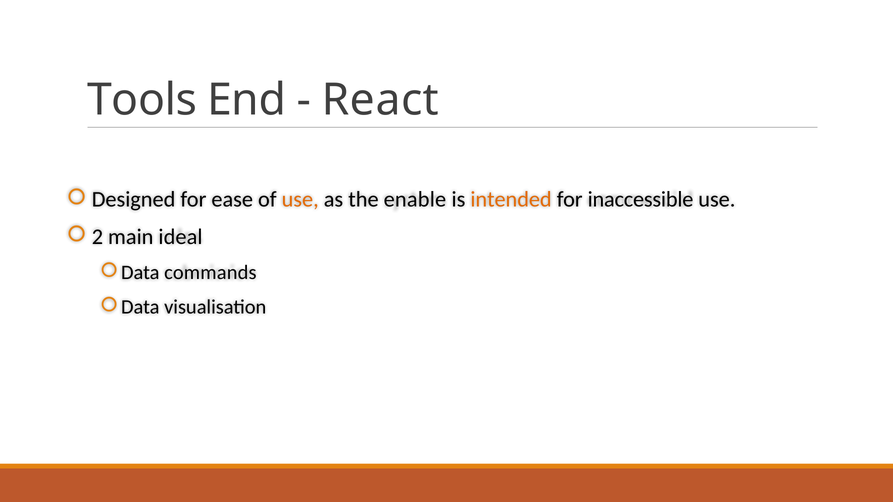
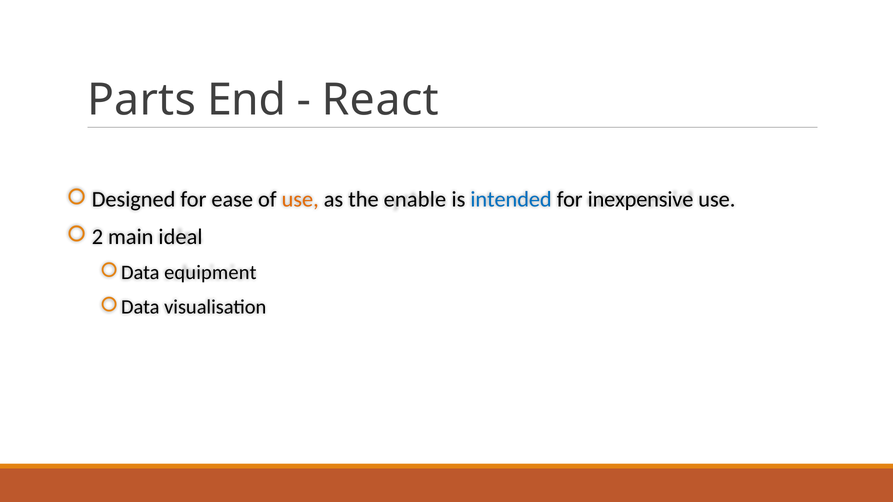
Tools: Tools -> Parts (142, 100)
intended colour: orange -> blue (511, 200)
inaccessible: inaccessible -> inexpensive (641, 200)
commands: commands -> equipment (210, 273)
